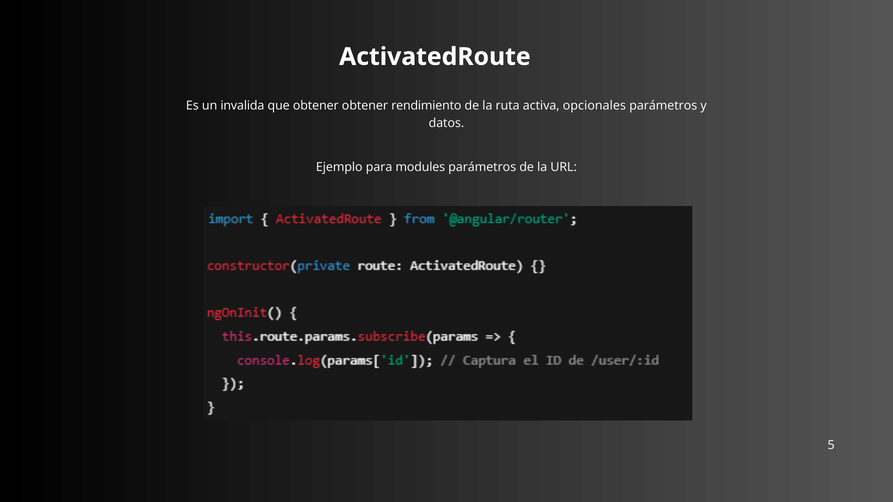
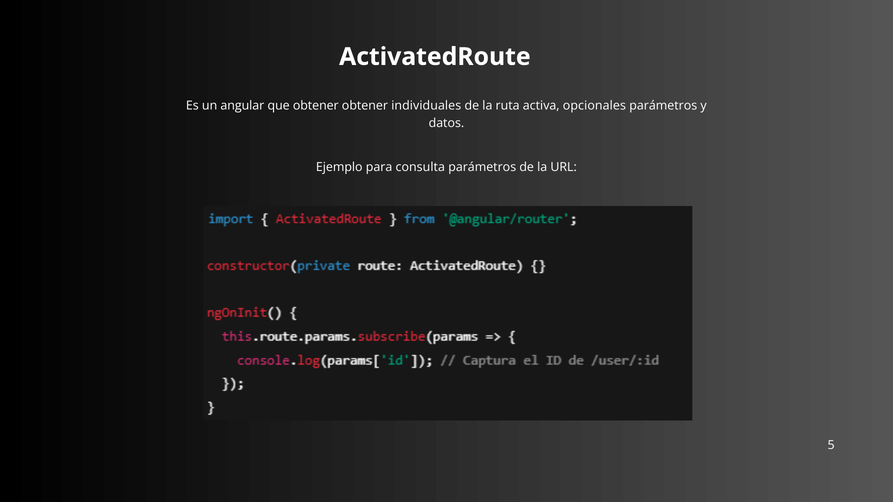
invalida: invalida -> angular (242, 106)
rendimiento: rendimiento -> individuales (426, 106)
modules: modules -> consulta (420, 167)
